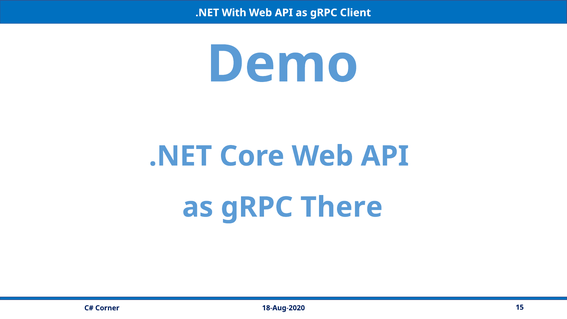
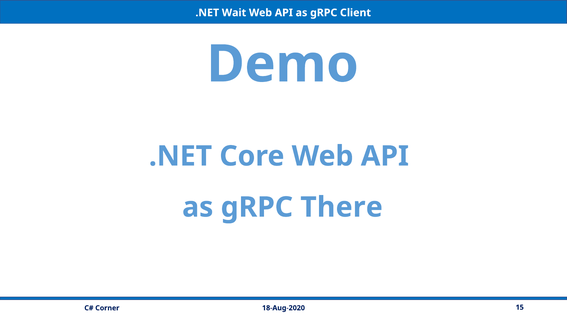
With: With -> Wait (234, 13)
